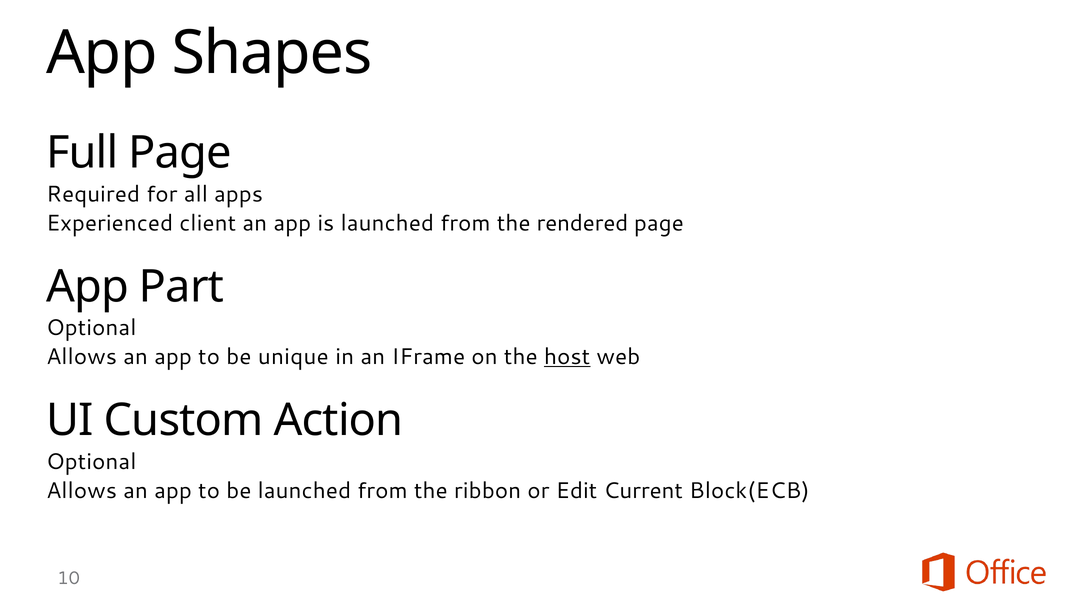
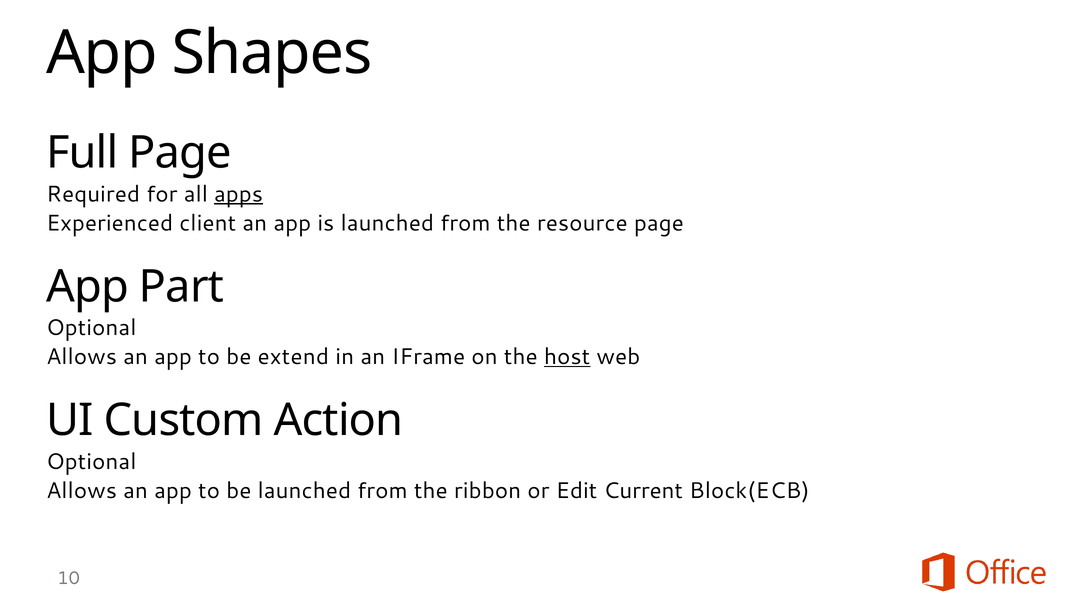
apps underline: none -> present (239, 194)
rendered: rendered -> resource (582, 223)
unique: unique -> extend (293, 357)
